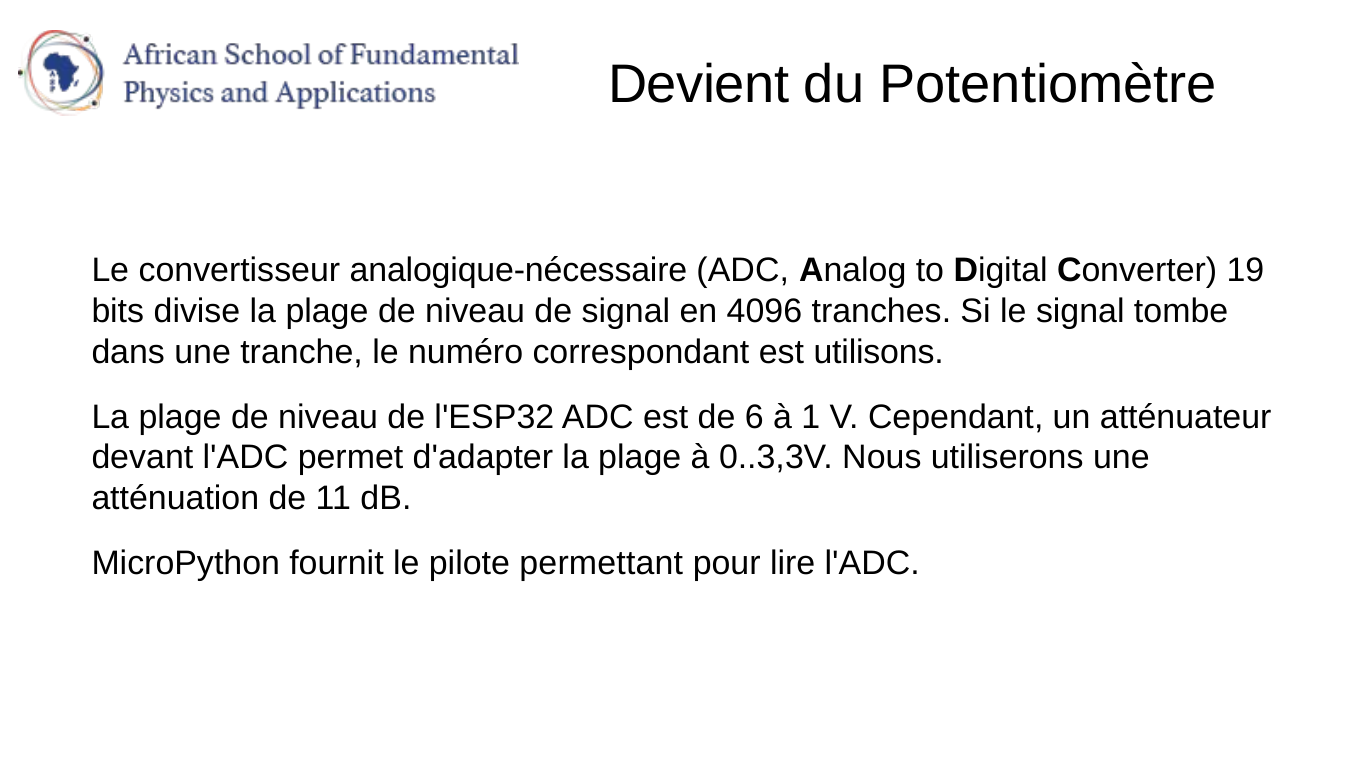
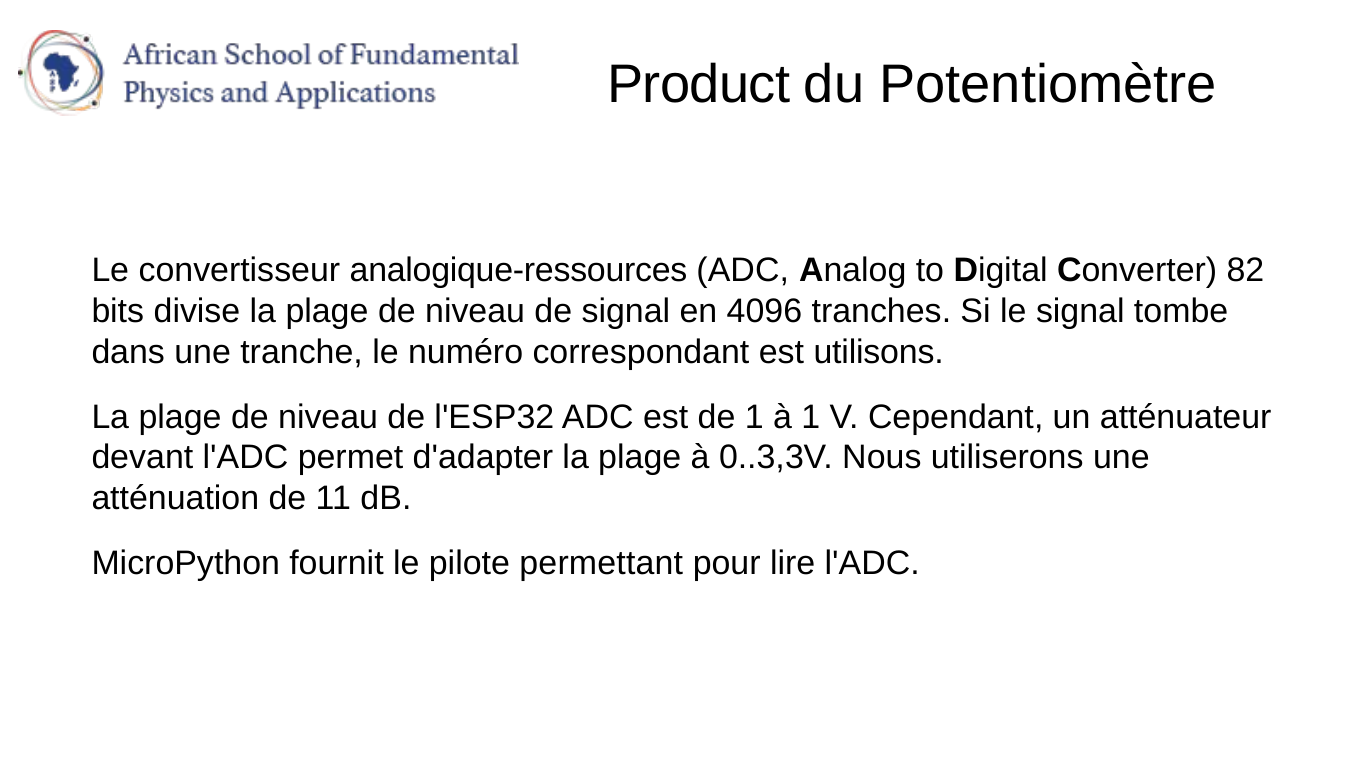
Devient: Devient -> Product (699, 84)
analogique-nécessaire: analogique-nécessaire -> analogique-ressources (519, 271)
19: 19 -> 82 (1245, 271)
de 6: 6 -> 1 (754, 417)
